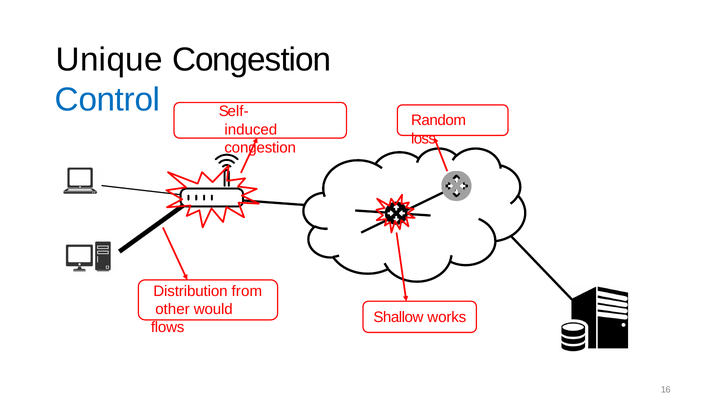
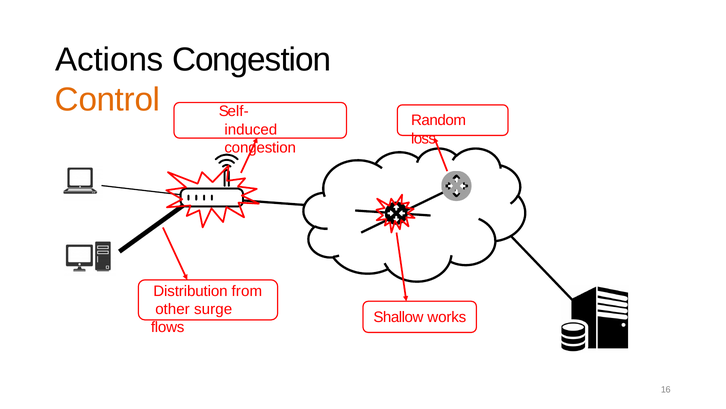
Unique: Unique -> Actions (109, 59)
Control colour: blue -> orange (108, 99)
would: would -> surge (213, 309)
